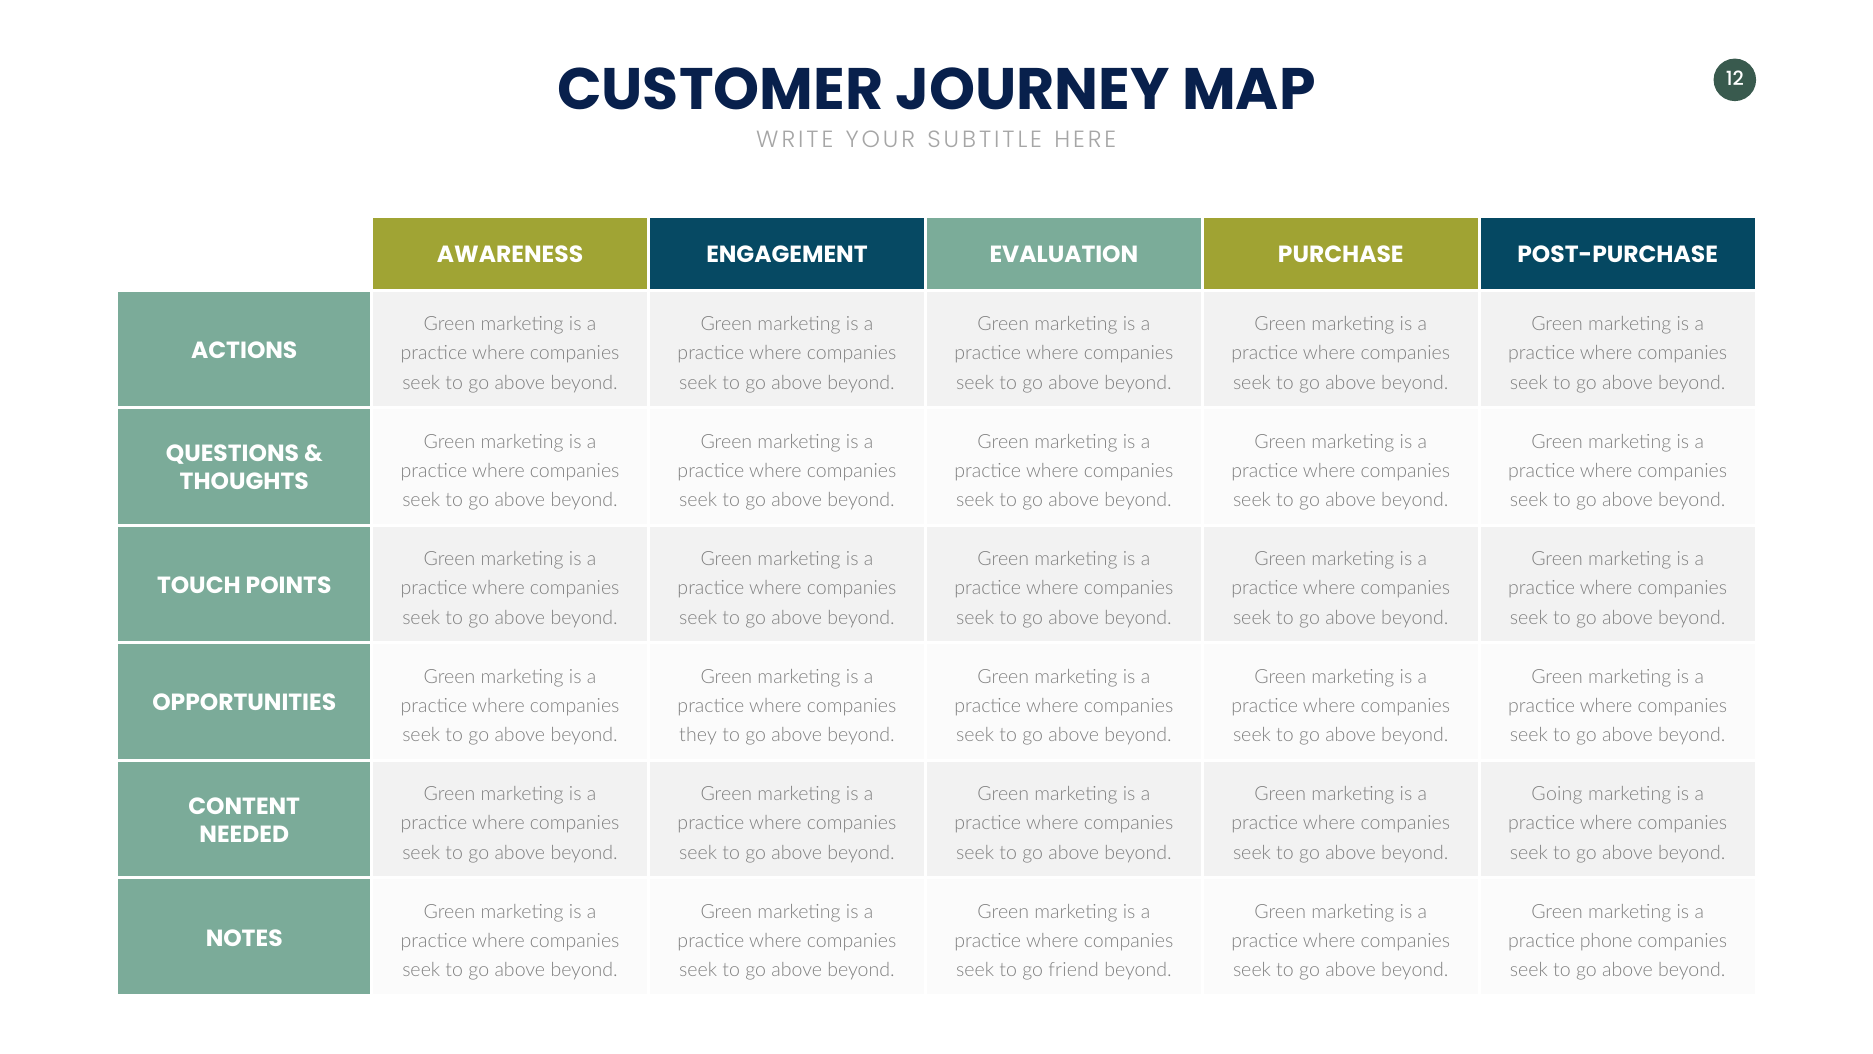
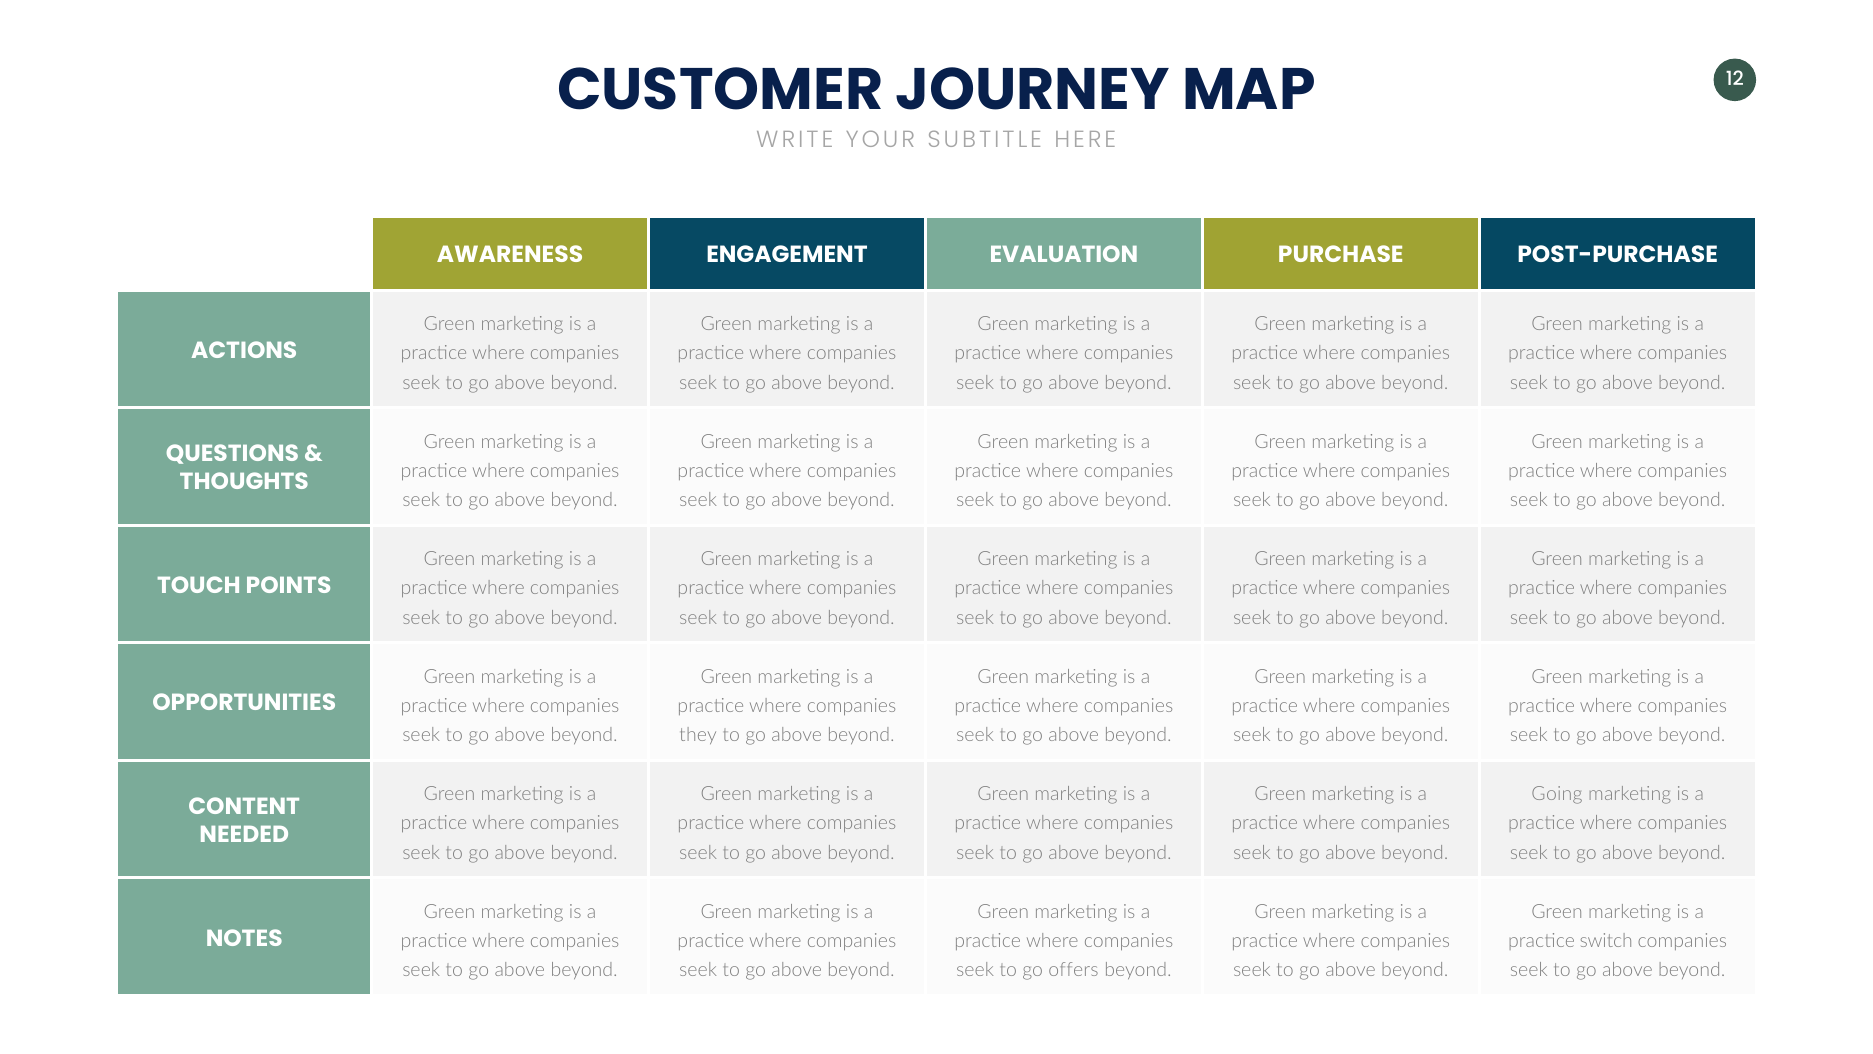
phone: phone -> switch (1606, 941)
friend: friend -> offers (1074, 970)
